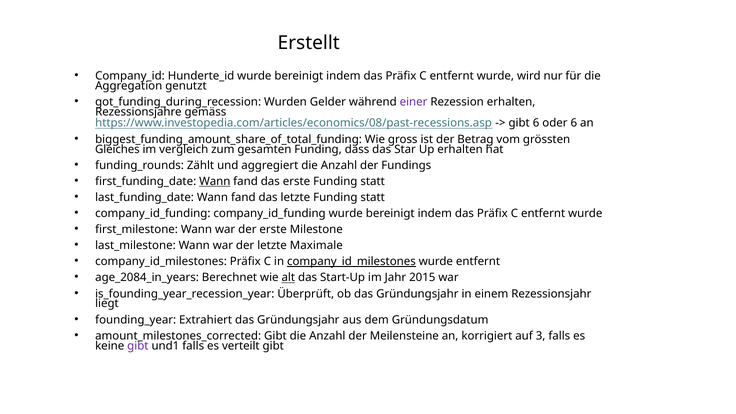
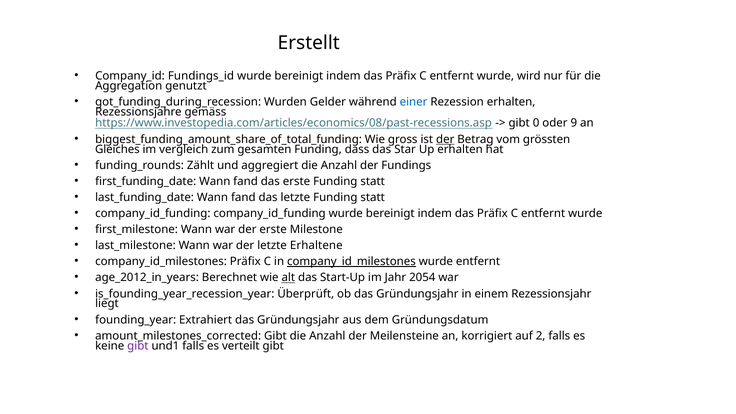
Hunderte_id: Hunderte_id -> Fundings_id (201, 76)
einer colour: purple -> blue (414, 102)
gibt 6: 6 -> 0 (536, 123)
oder 6: 6 -> 9 (574, 123)
der underline: none -> present (445, 139)
Wann underline: present -> none (215, 181)
Maximale: Maximale -> Erhaltene (316, 246)
age_2084_in_years: age_2084_in_years -> age_2012_in_years (147, 278)
2015: 2015 -> 2054 (422, 278)
3: 3 -> 2 (541, 336)
